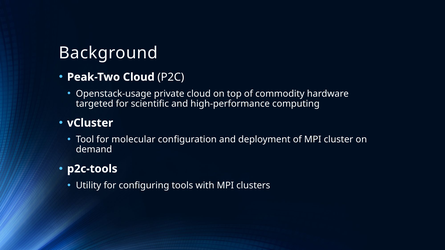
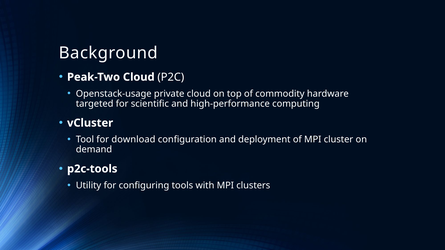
molecular: molecular -> download (133, 140)
